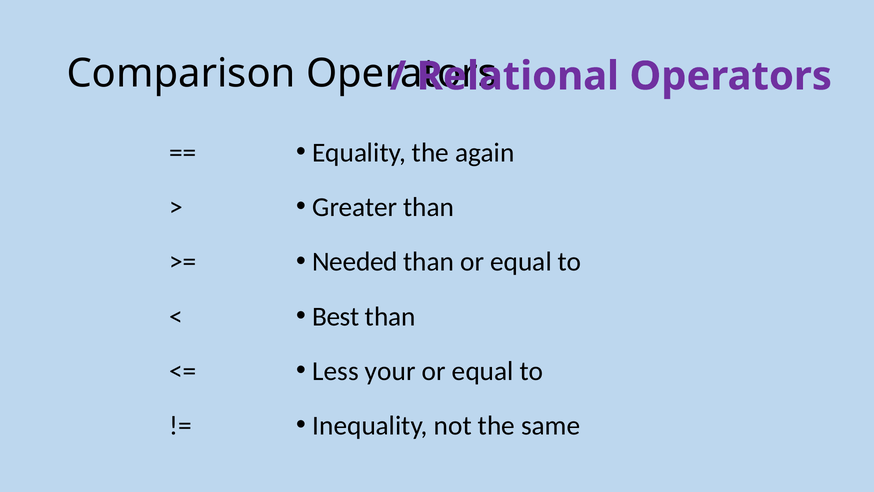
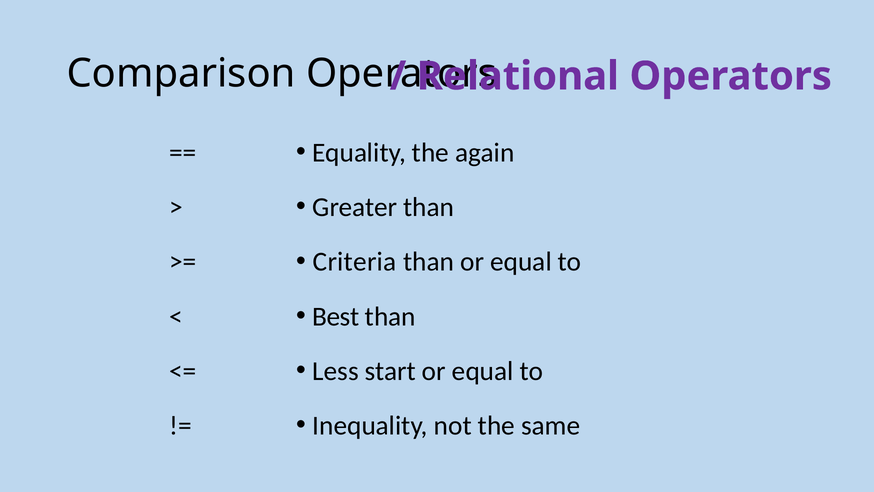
Needed: Needed -> Criteria (355, 262)
your: your -> start (390, 371)
